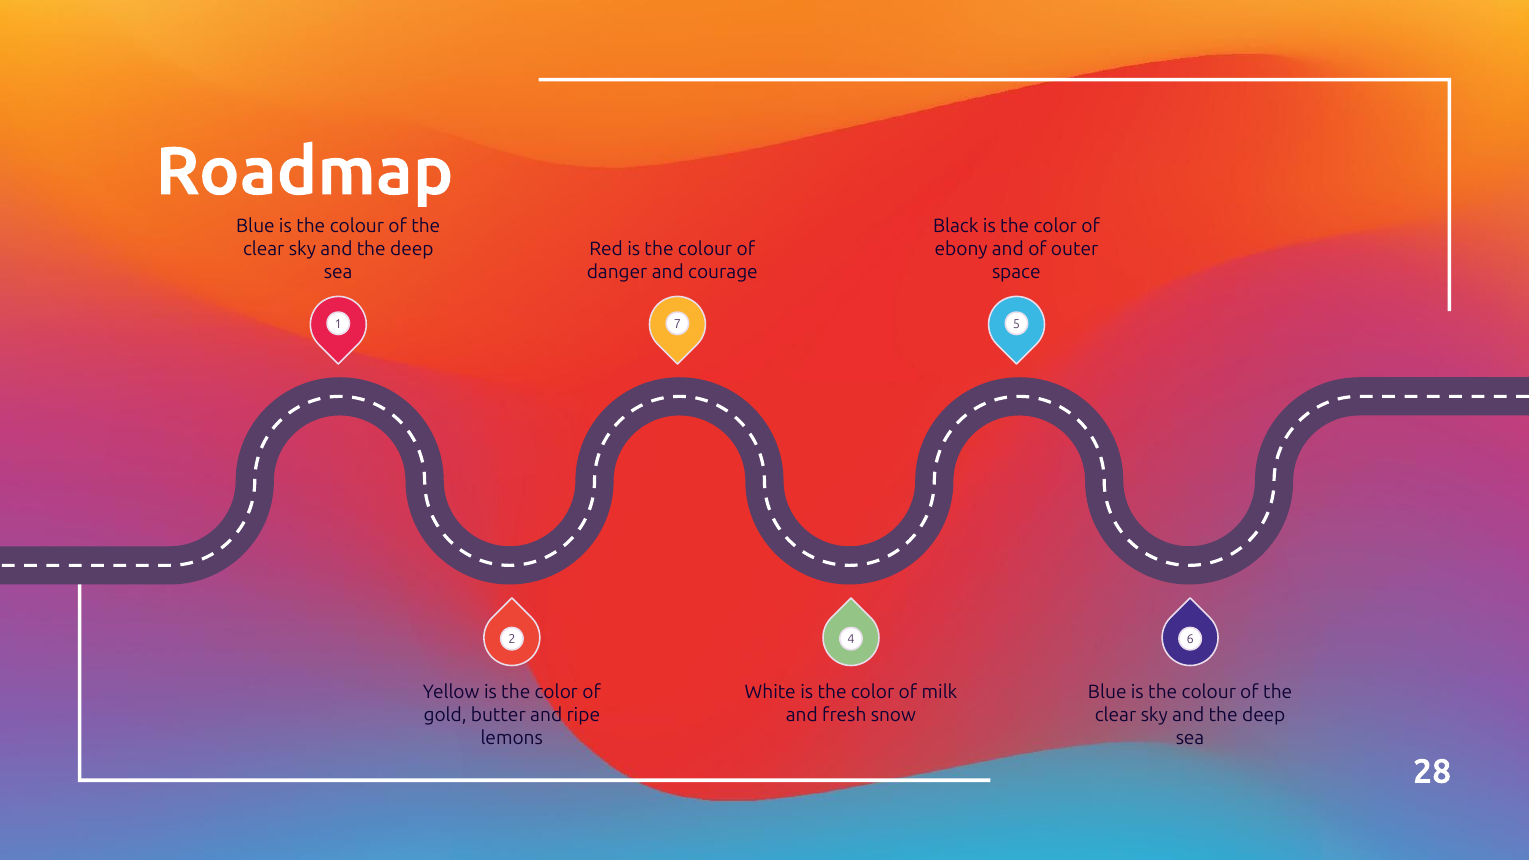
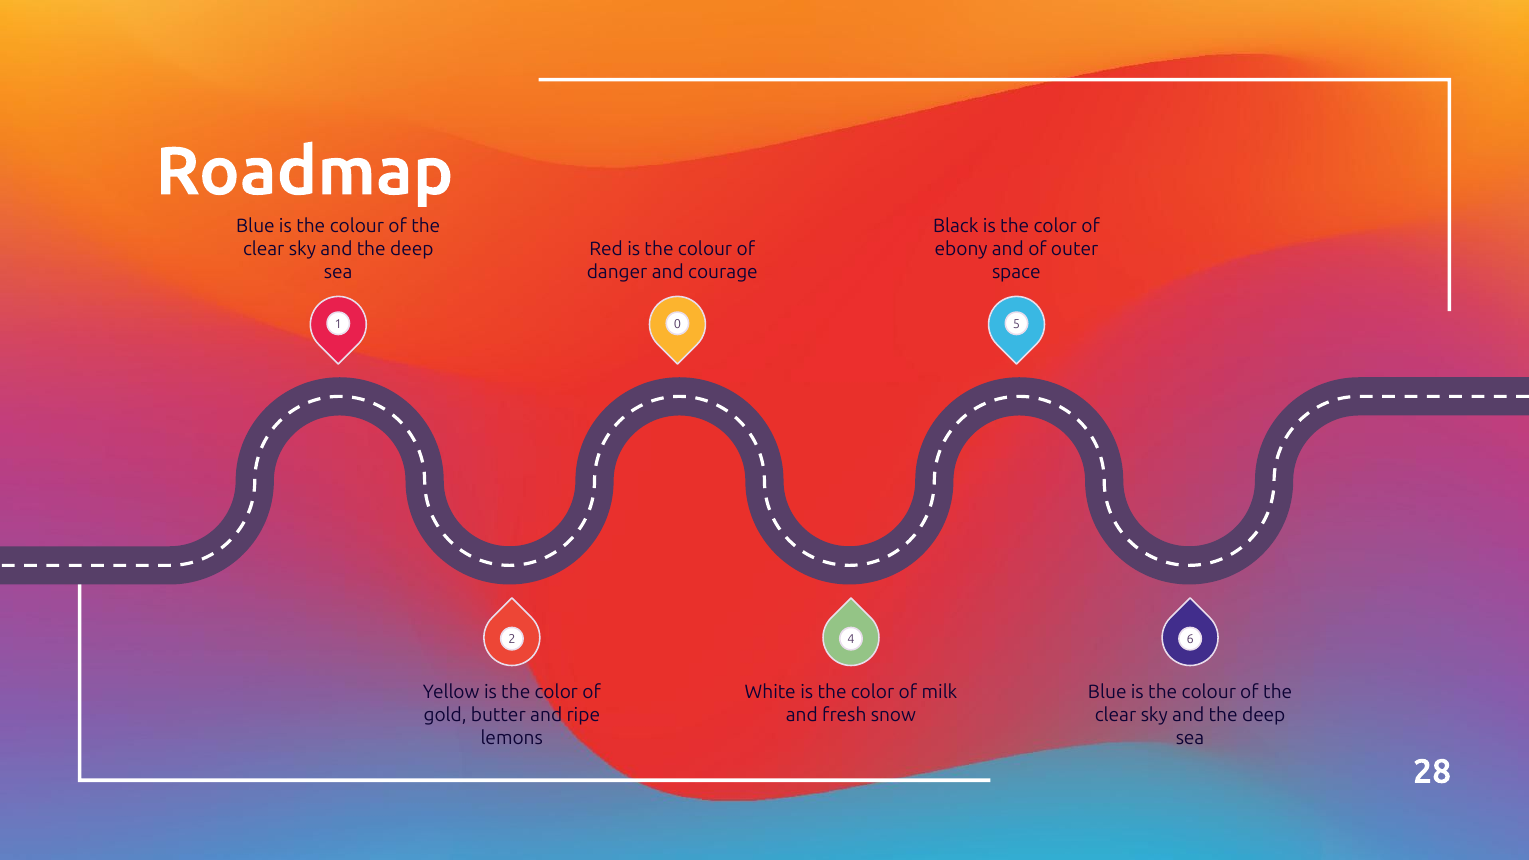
7: 7 -> 0 (677, 324)
